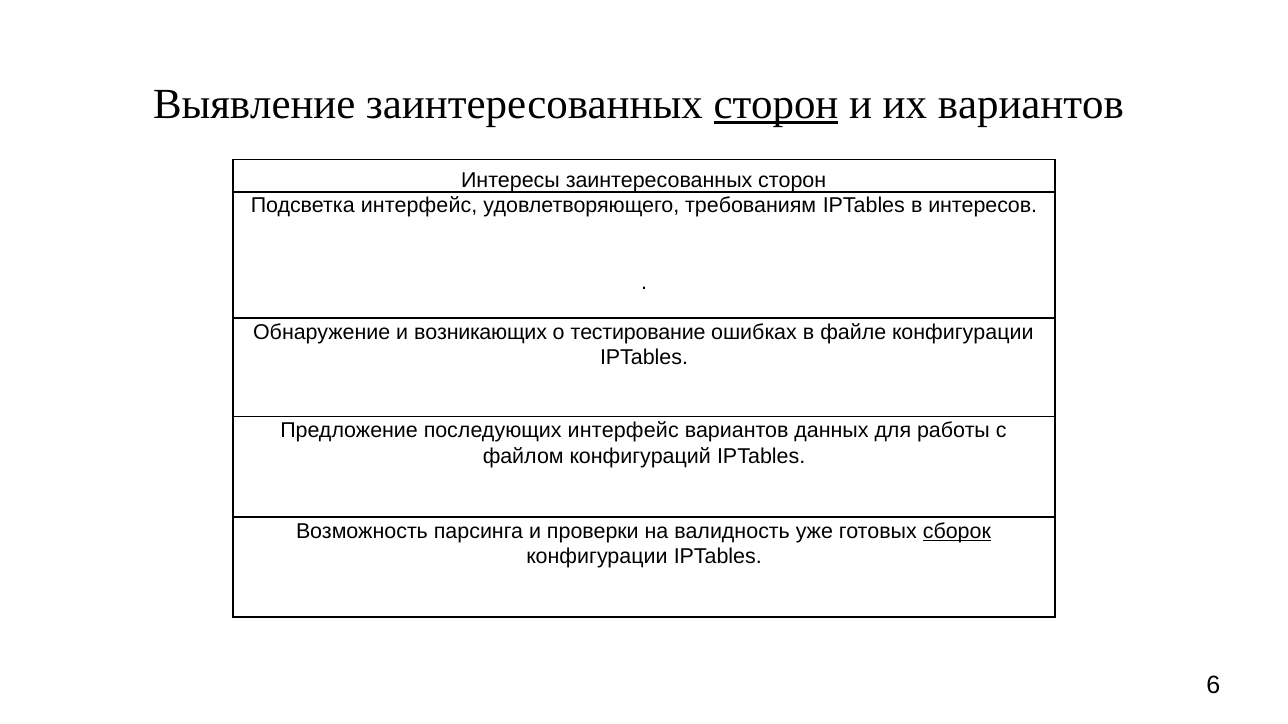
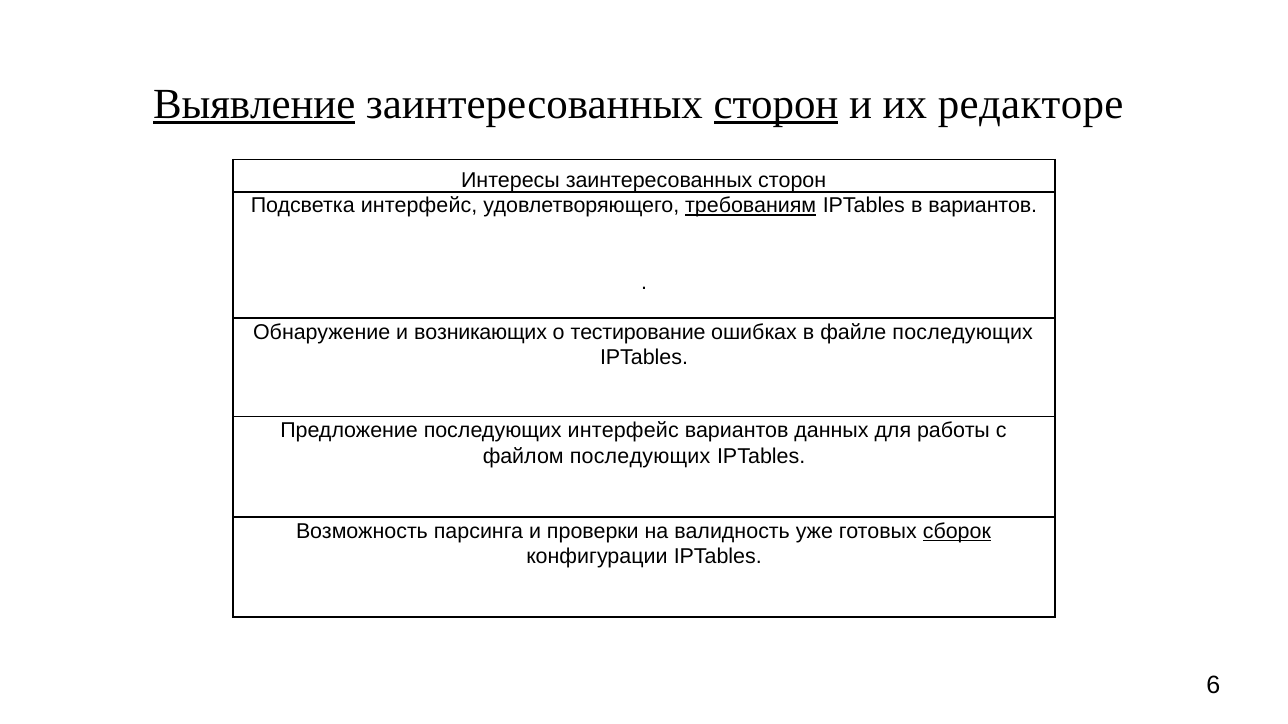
Выявление underline: none -> present (254, 104)
их вариантов: вариантов -> редакторе (1031, 104)
требованиям underline: none -> present (751, 206)
в интересов: интересов -> вариантов (983, 206)
файле конфигурации: конфигурации -> последующих (963, 332)
файлом конфигураций: конфигураций -> последующих (640, 457)
